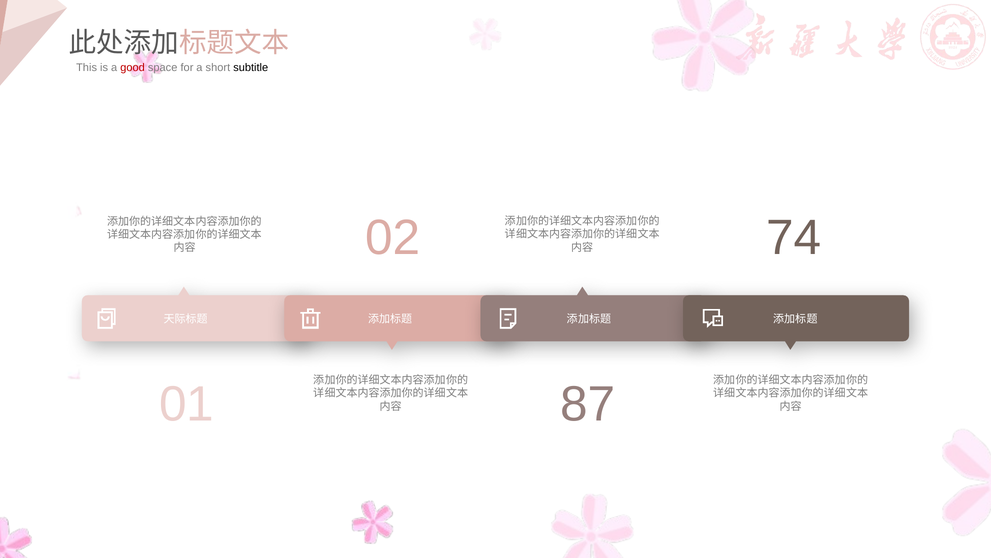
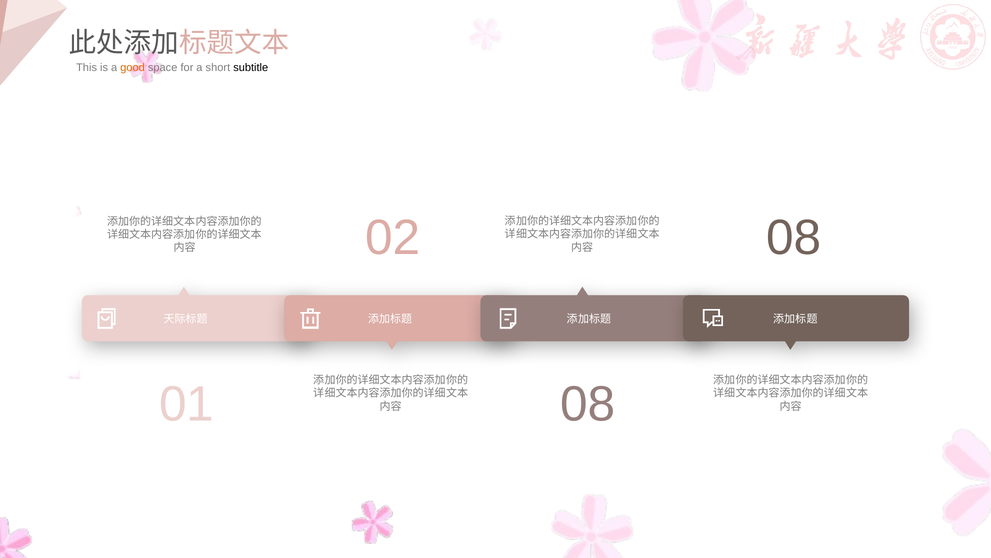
good colour: red -> orange (133, 67)
02 74: 74 -> 08 (794, 238)
01 87: 87 -> 08 (588, 404)
